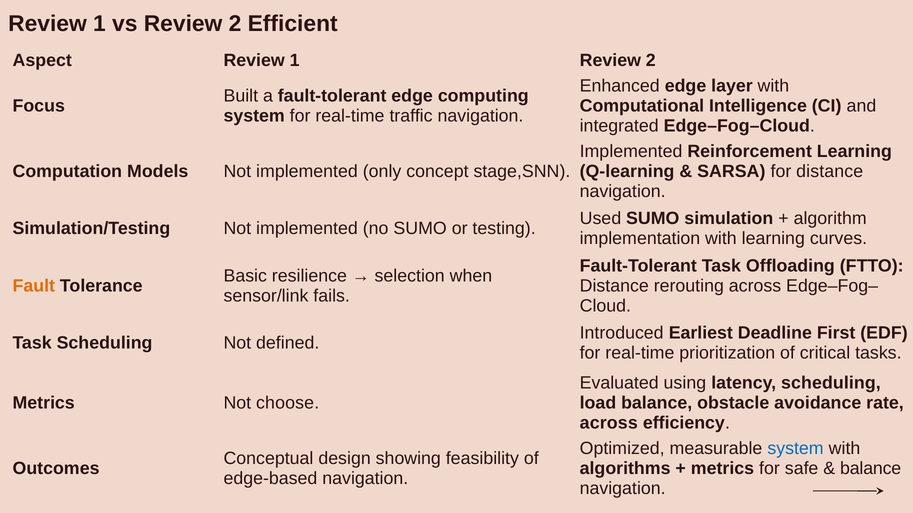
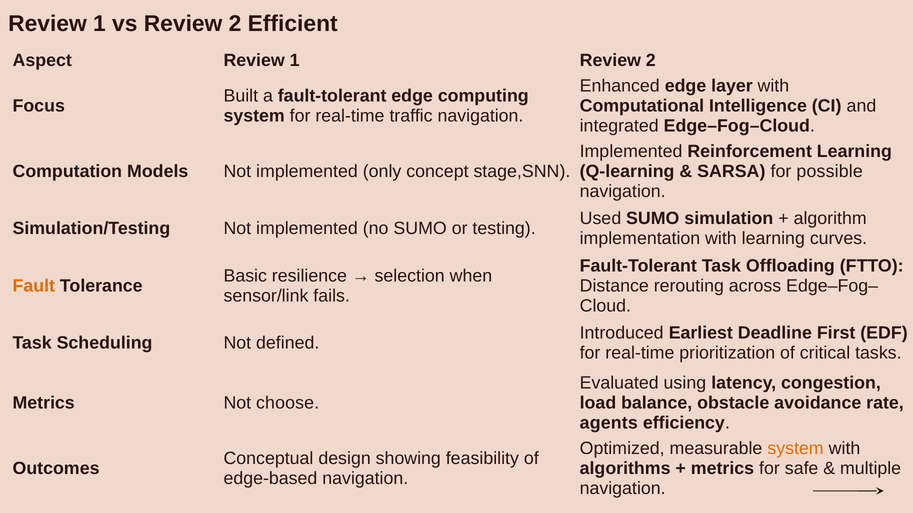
for distance: distance -> possible (830, 172)
latency scheduling: scheduling -> congestion (831, 383)
across: across -> agents (609, 423)
system colour: blue -> orange (796, 449)
balance: balance -> multiple (871, 469)
